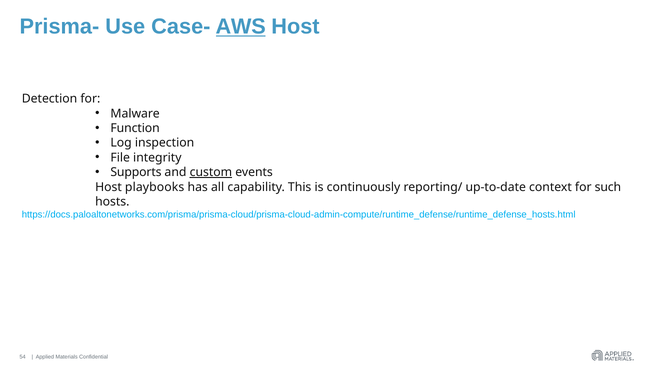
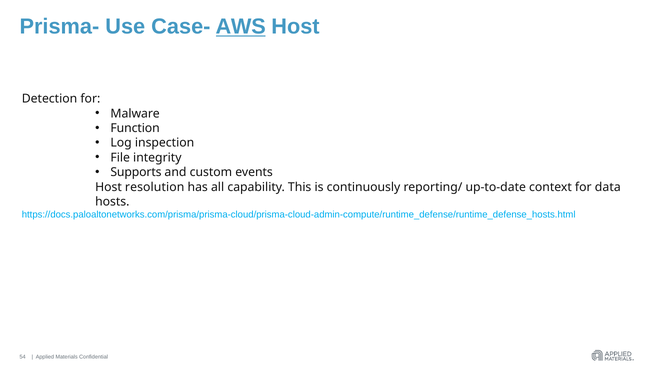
custom underline: present -> none (211, 172)
playbooks: playbooks -> resolution (155, 187)
such: such -> data (608, 187)
